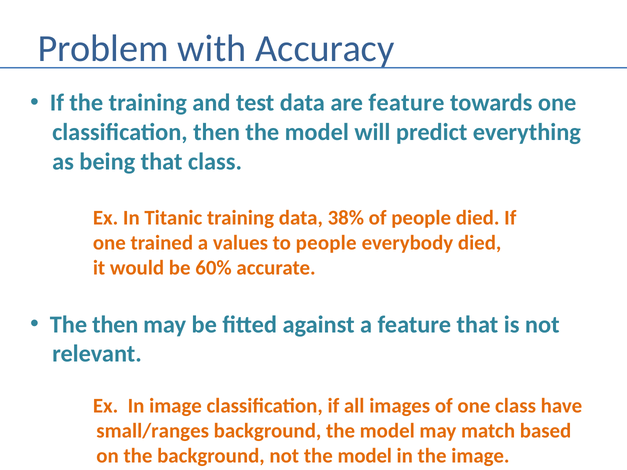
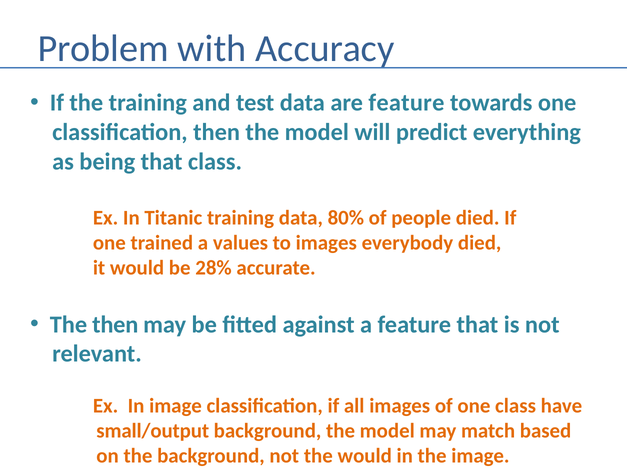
38%: 38% -> 80% (346, 218)
to people: people -> images (326, 243)
60%: 60% -> 28% (214, 268)
small/ranges: small/ranges -> small/output (153, 431)
not the model: model -> would (365, 456)
